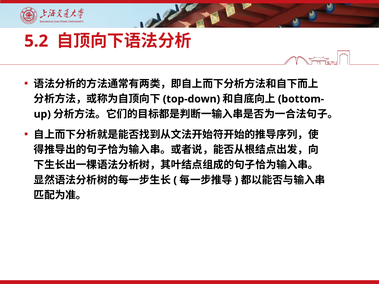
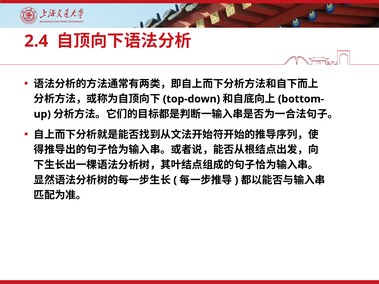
5.2: 5.2 -> 2.4 (36, 41)
